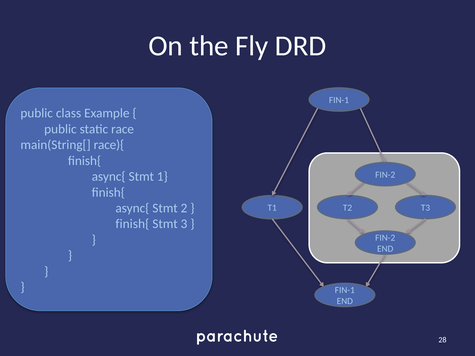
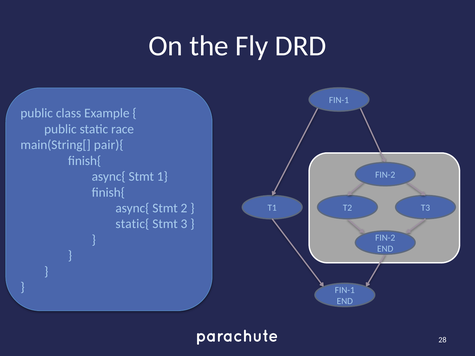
race){: race){ -> pair){ (109, 145)
finish{: finish{ -> static{ (132, 224)
